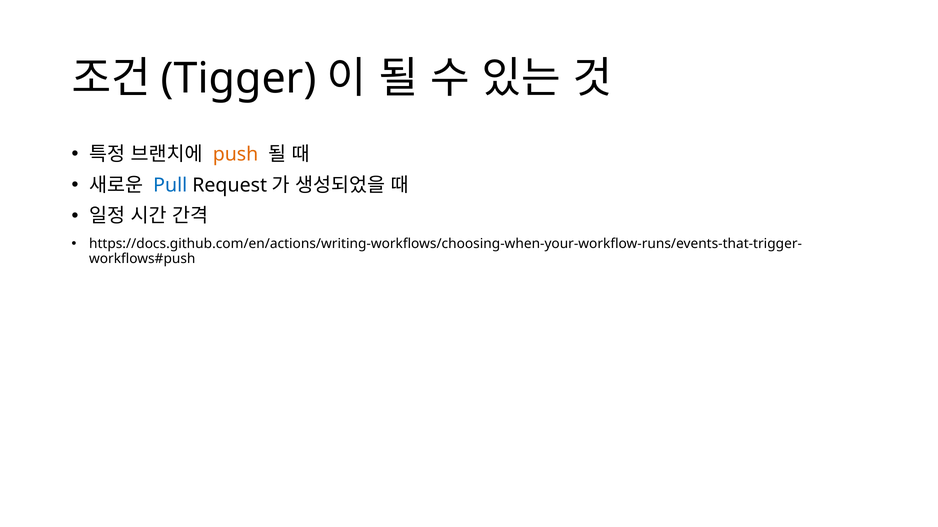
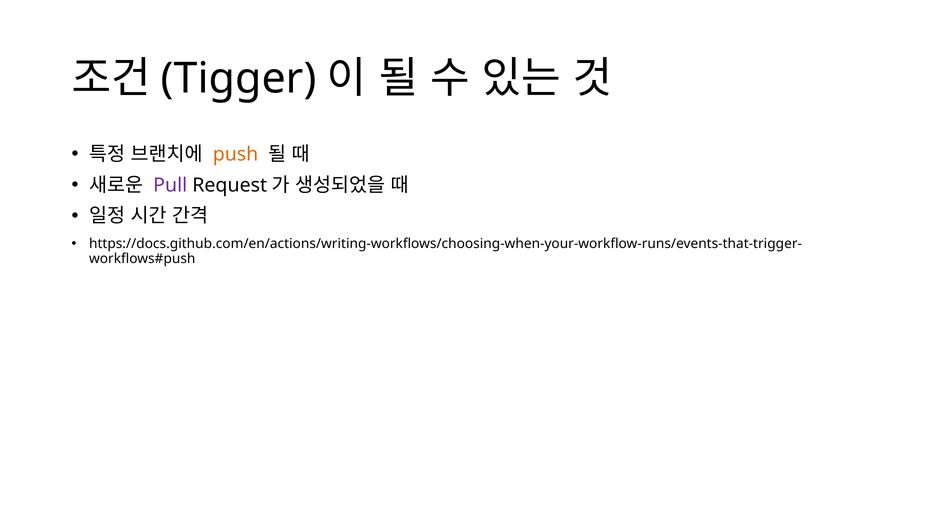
Pull colour: blue -> purple (170, 185)
